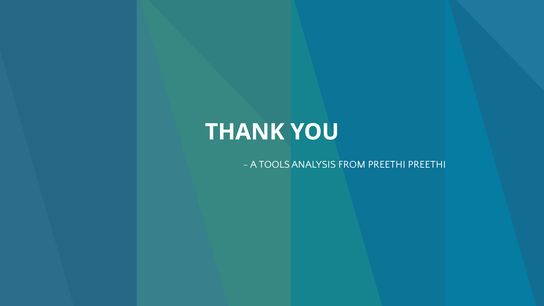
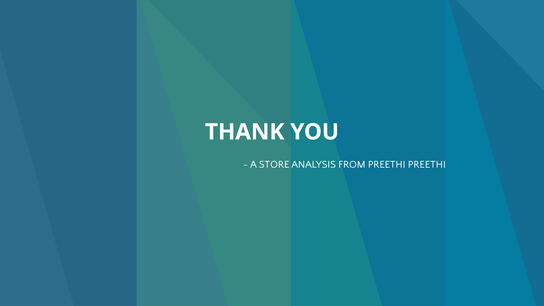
TOOLS: TOOLS -> STORE (274, 165)
